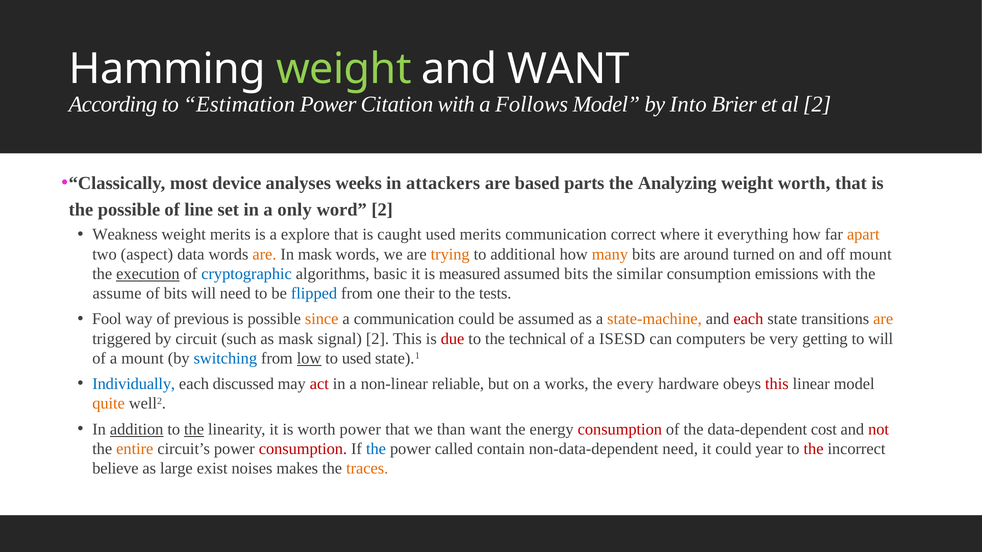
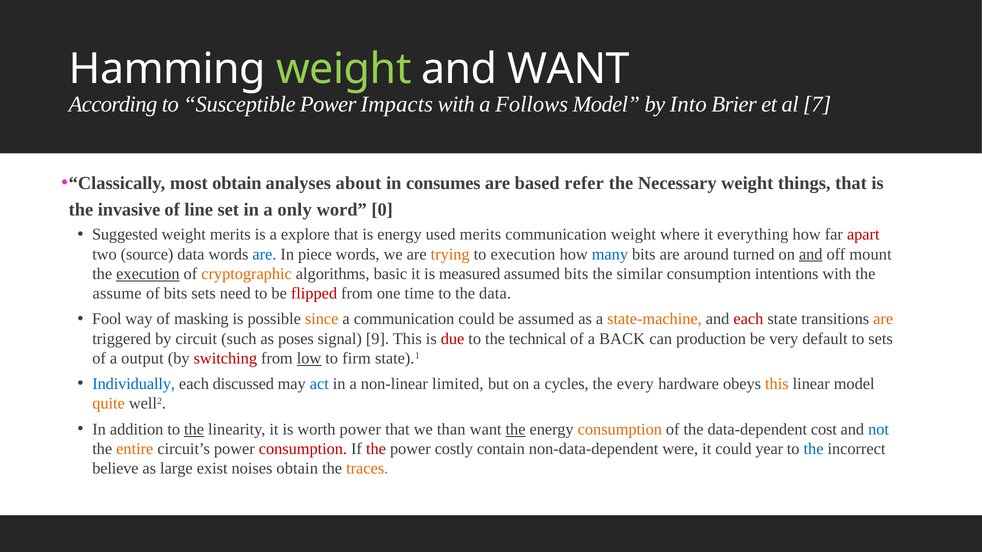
Estimation: Estimation -> Susceptible (239, 105)
Citation: Citation -> Impacts (397, 105)
al 2: 2 -> 7 (817, 105)
most device: device -> obtain (237, 183)
weeks: weeks -> about (359, 183)
attackers: attackers -> consumes (443, 183)
parts: parts -> refer (584, 183)
Analyzing: Analyzing -> Necessary (677, 183)
weight worth: worth -> things (804, 183)
the possible: possible -> invasive (129, 210)
word 2: 2 -> 0 (382, 210)
Weakness: Weakness -> Suggested (125, 235)
is caught: caught -> energy (400, 235)
communication correct: correct -> weight (633, 235)
apart colour: orange -> red (863, 235)
aspect: aspect -> source (147, 254)
are colour: orange -> blue (264, 254)
In mask: mask -> piece (315, 254)
to additional: additional -> execution (523, 254)
many colour: orange -> blue (610, 254)
and underline: none -> present (811, 254)
cryptographic colour: blue -> orange (247, 274)
emissions: emissions -> intentions (787, 274)
bits will: will -> sets (204, 294)
flipped colour: blue -> red (314, 294)
their: their -> time (419, 294)
the tests: tests -> data (495, 294)
previous: previous -> masking (201, 319)
as mask: mask -> poses (296, 339)
signal 2: 2 -> 9 (377, 339)
ISESD: ISESD -> BACK (622, 339)
computers: computers -> production (711, 339)
getting: getting -> default (825, 339)
to will: will -> sets (881, 339)
a mount: mount -> output (142, 359)
switching colour: blue -> red (225, 359)
to used: used -> firm (356, 359)
act colour: red -> blue (319, 384)
reliable: reliable -> limited (458, 384)
works: works -> cycles (567, 384)
this colour: red -> orange (777, 384)
addition underline: present -> none (137, 430)
the underline: none -> present (516, 430)
consumption colour: red -> orange (620, 430)
not colour: red -> blue (879, 430)
the colour: blue -> red (376, 449)
called: called -> costly (454, 449)
non-data-dependent need: need -> were (680, 449)
the colour: red -> blue (814, 449)
noises makes: makes -> obtain (297, 469)
